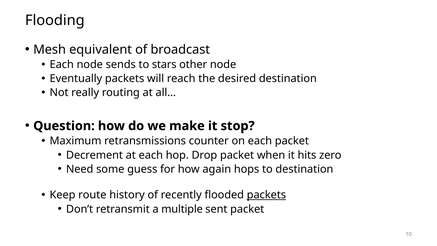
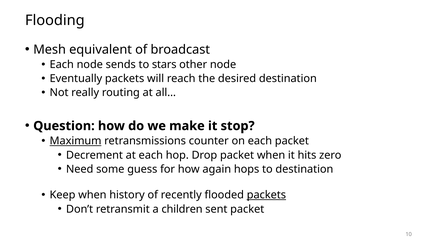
Maximum underline: none -> present (76, 141)
Keep route: route -> when (92, 195)
multiple: multiple -> children (182, 209)
